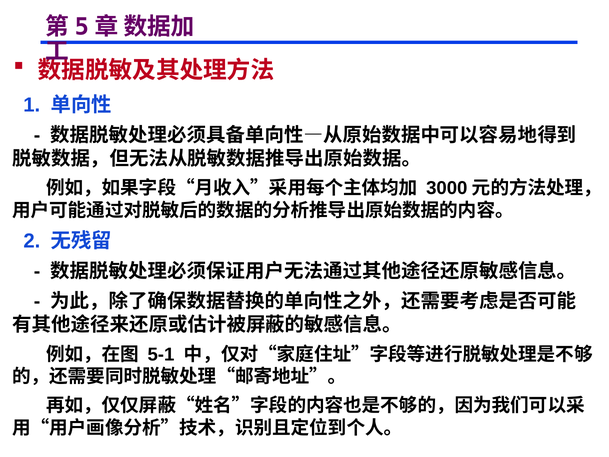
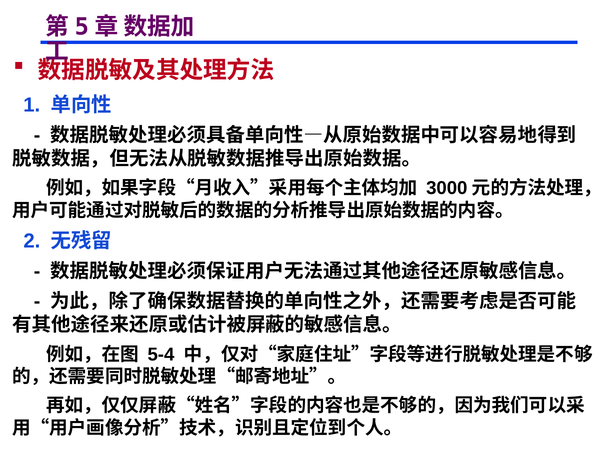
5-1: 5-1 -> 5-4 (161, 354)
